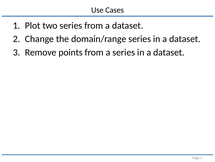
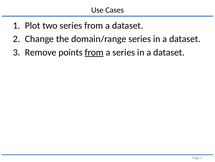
from underline: none -> present (94, 52)
